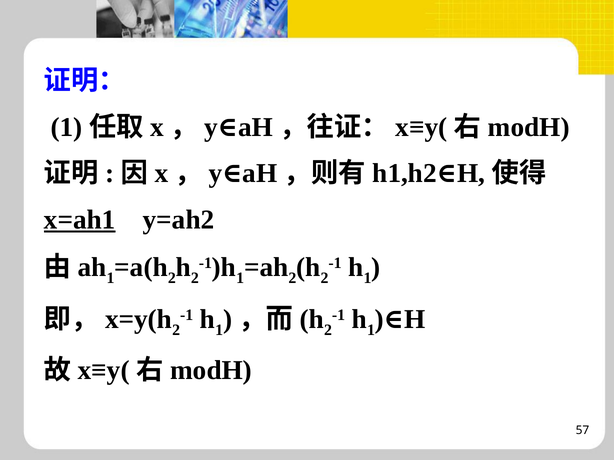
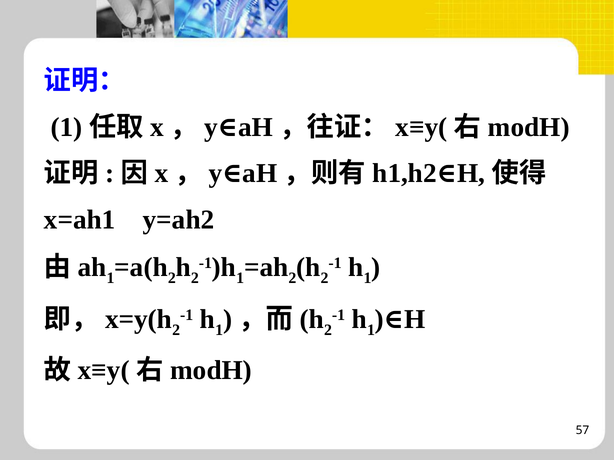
x=ah1 underline: present -> none (80, 220)
